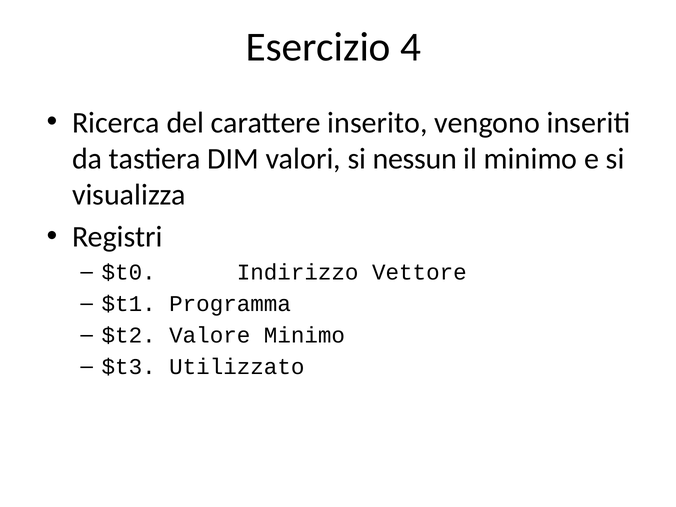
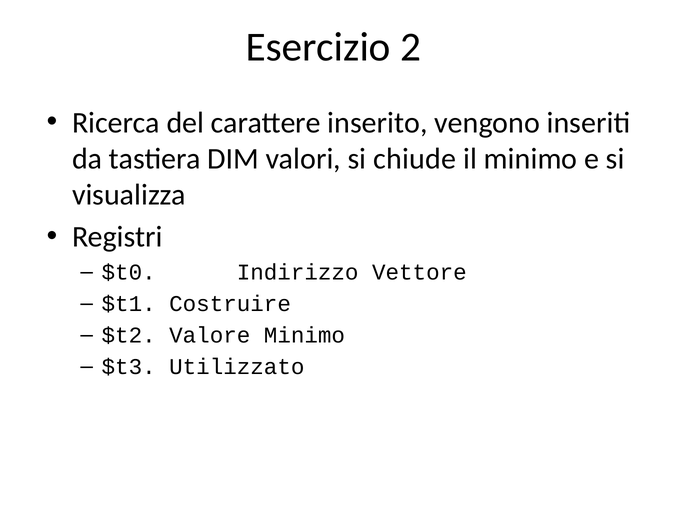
4: 4 -> 2 (411, 47)
nessun: nessun -> chiude (415, 159)
Programma: Programma -> Costruire (230, 304)
